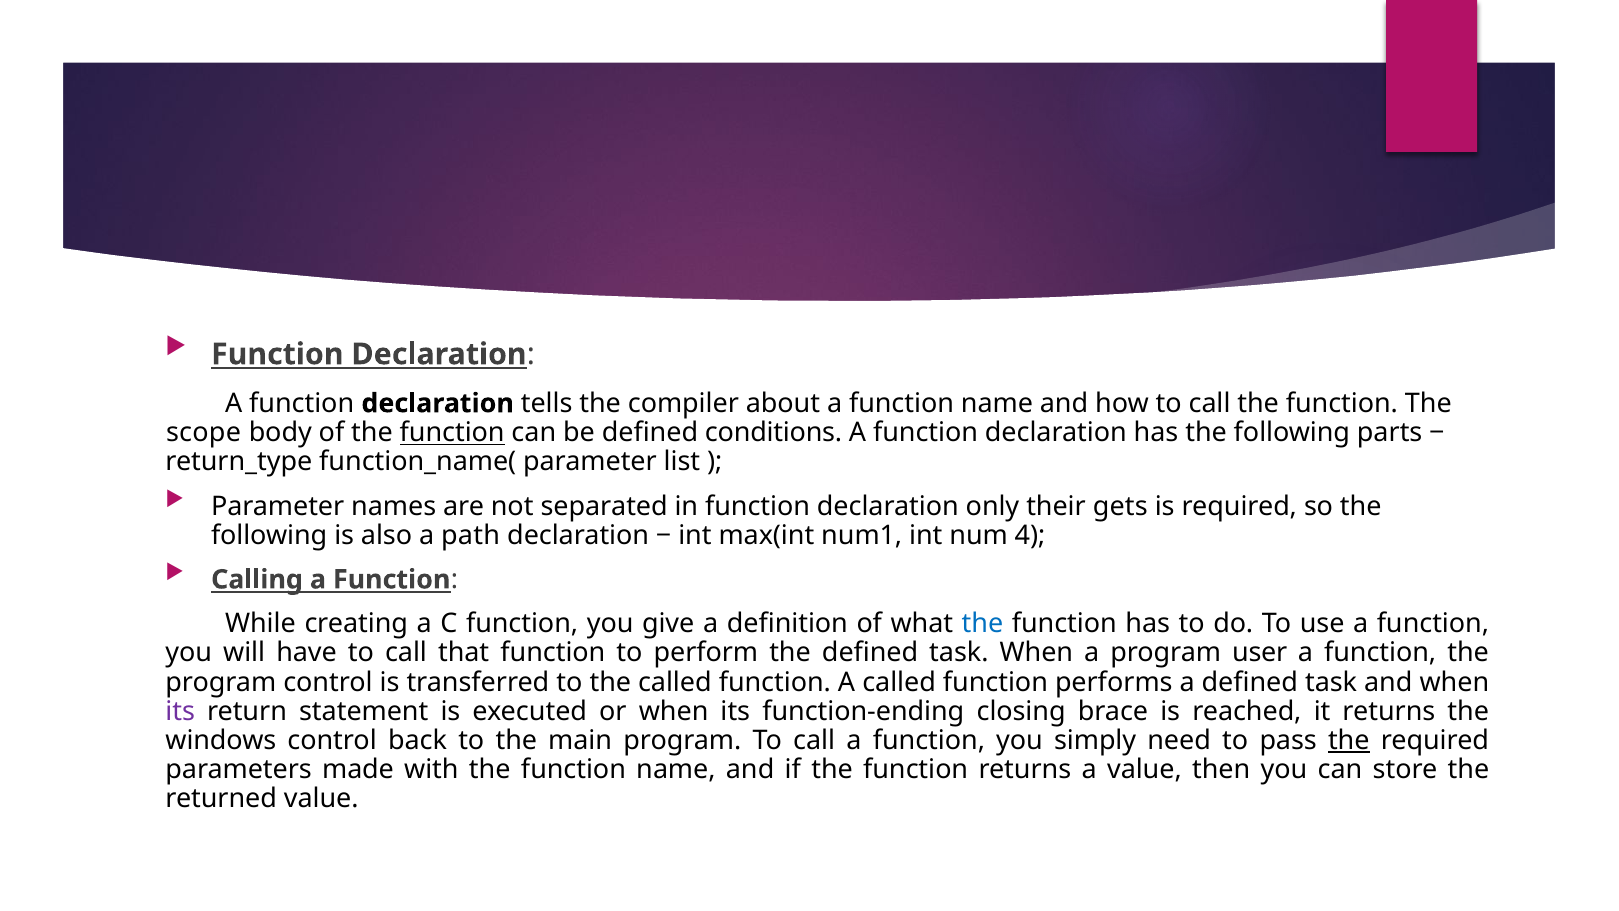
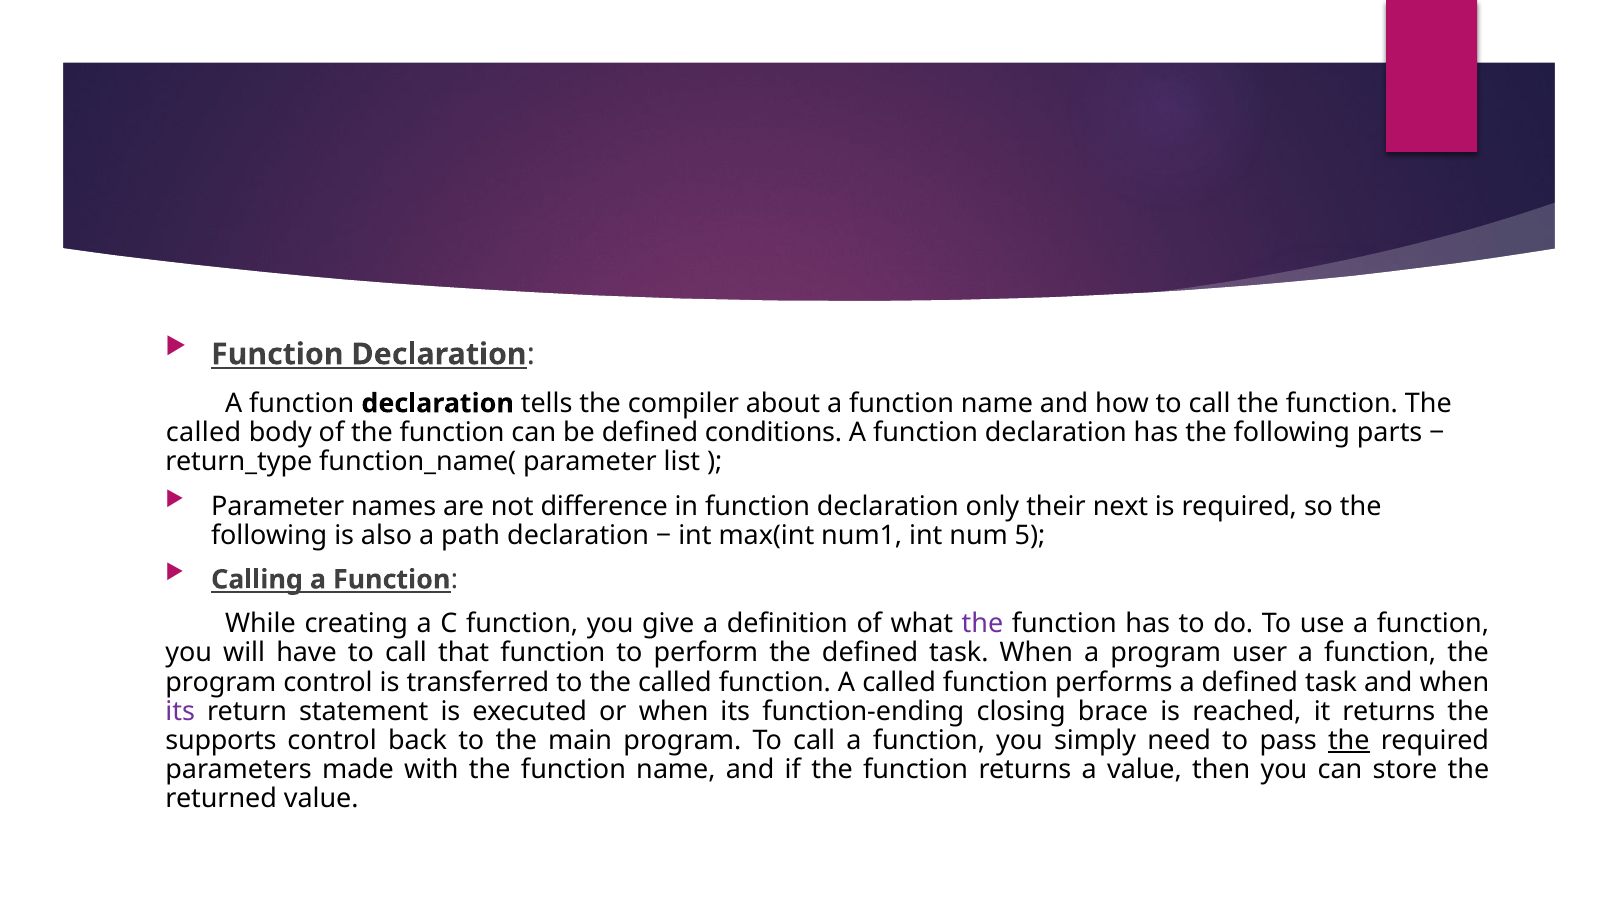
scope: scope -> called (204, 433)
function underline: present -> none (452, 433)
separated: separated -> difference (604, 506)
gets: gets -> next (1120, 506)
4: 4 -> 5 (1030, 535)
the colour: blue -> purple (983, 624)
windows: windows -> supports (221, 740)
